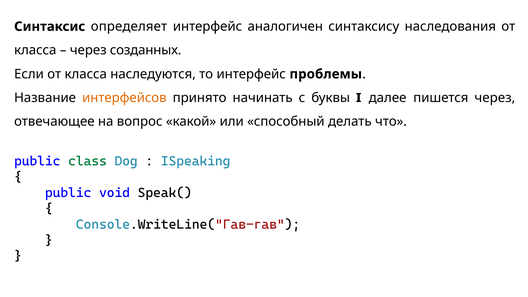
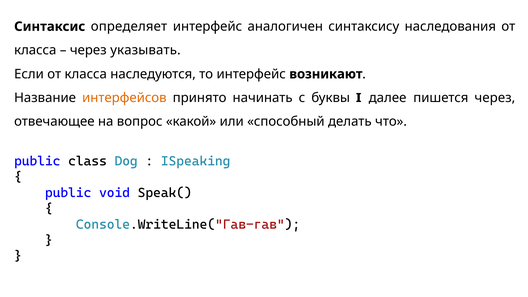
созданных: созданных -> указывать (145, 50)
проблемы: проблемы -> возникают (326, 74)
class colour: green -> black (88, 161)
